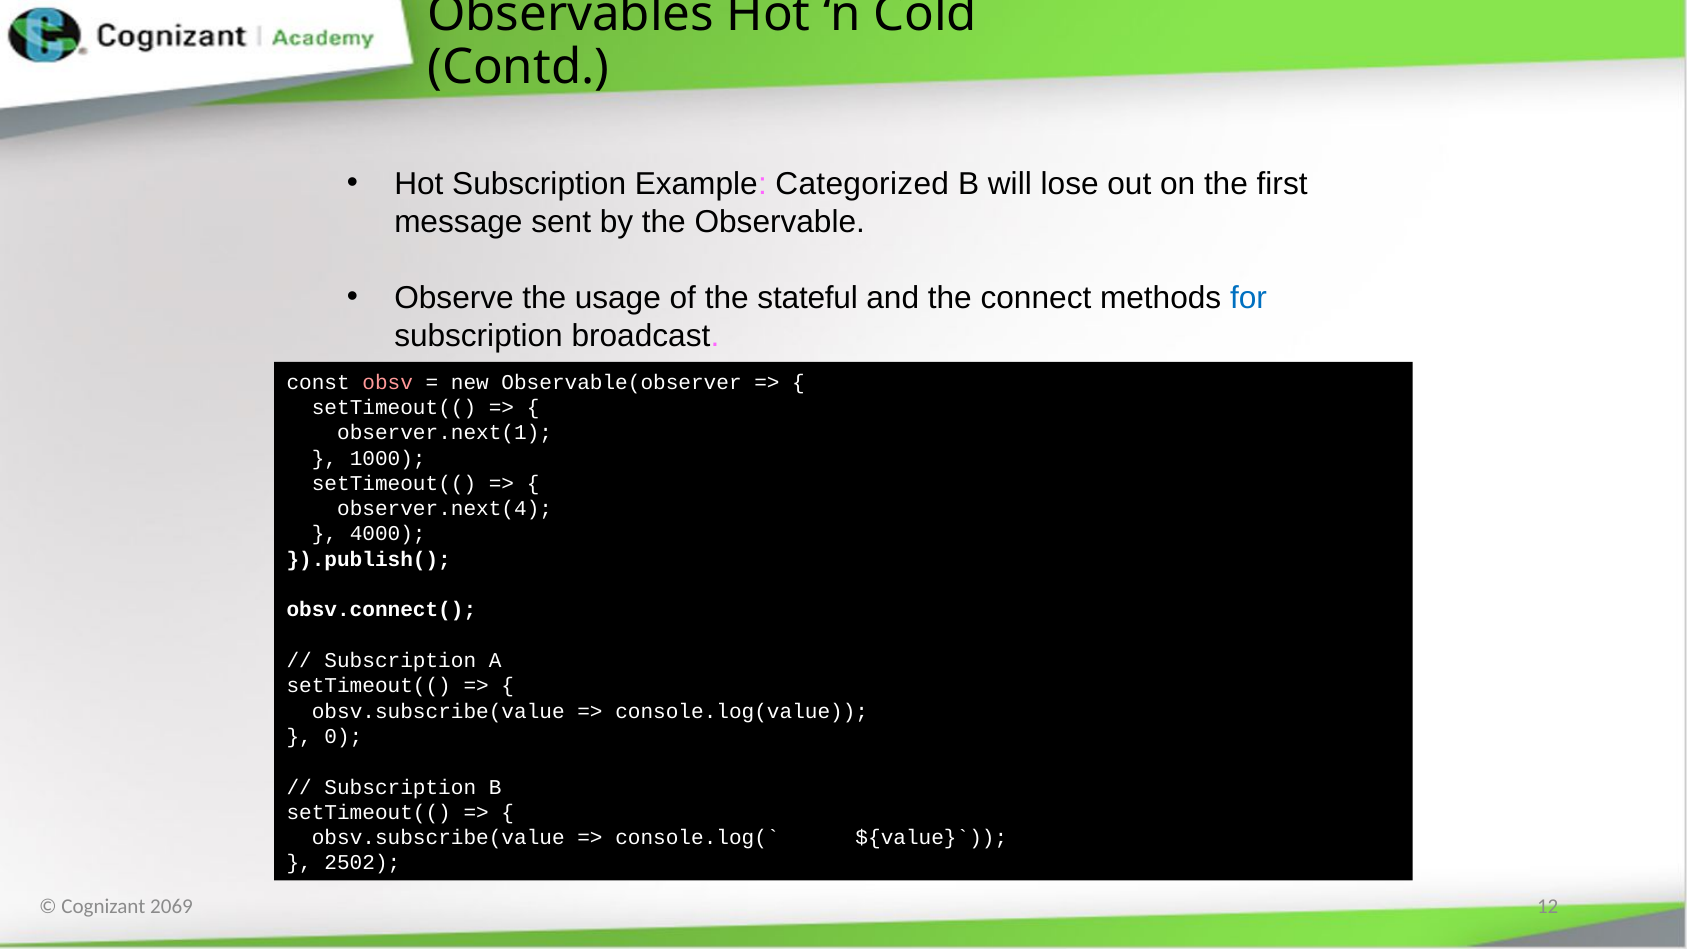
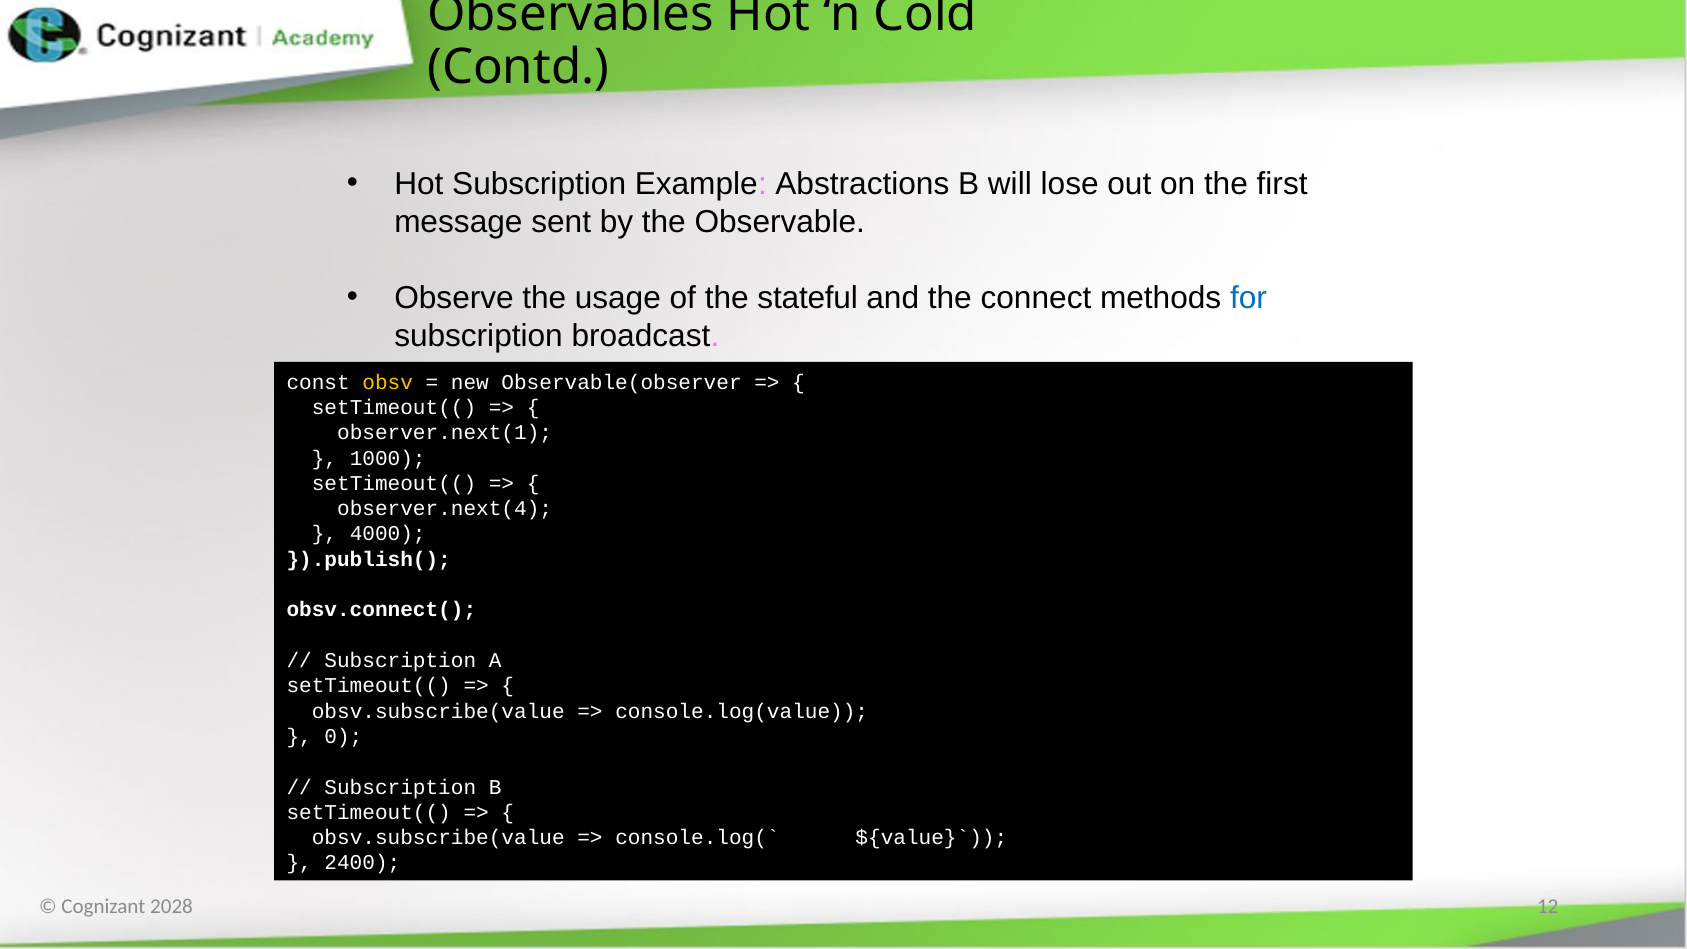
Categorized: Categorized -> Abstractions (862, 184)
obsv colour: pink -> yellow (388, 382)
2502: 2502 -> 2400 (362, 863)
2069: 2069 -> 2028 (172, 907)
